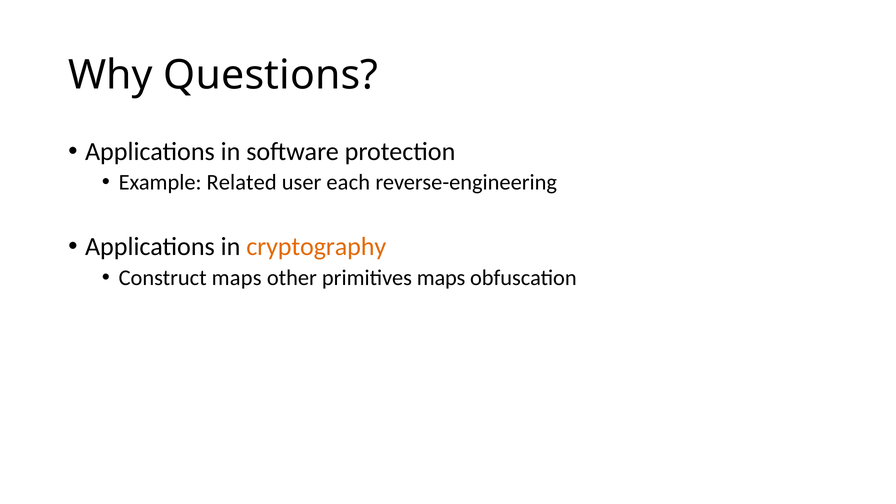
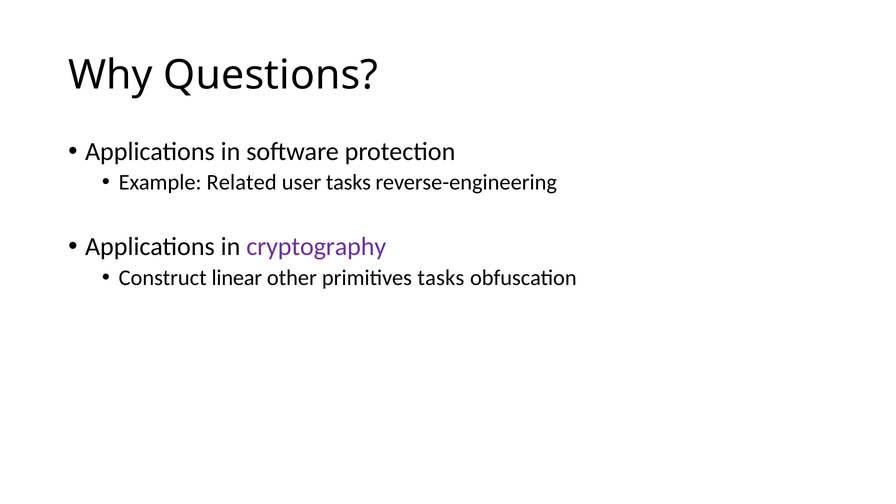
user each: each -> tasks (348, 182)
cryptography colour: orange -> purple (316, 247)
Construct maps: maps -> linear (237, 278)
primitives maps: maps -> tasks (441, 278)
